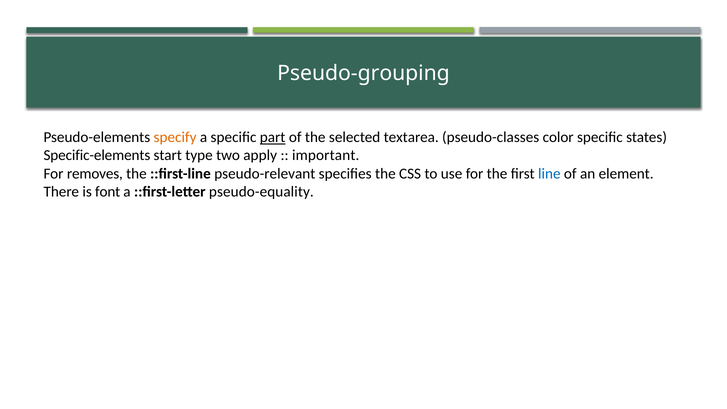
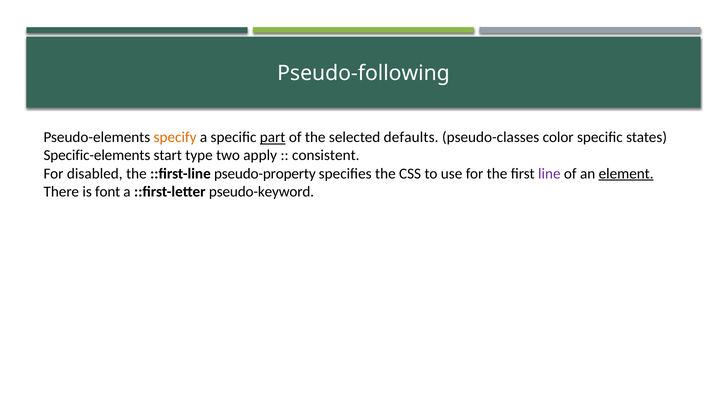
Pseudo-grouping: Pseudo-grouping -> Pseudo-following (363, 73)
textarea: textarea -> defaults (411, 137)
important: important -> consistent (326, 155)
removes: removes -> disabled (95, 174)
pseudo-relevant: pseudo-relevant -> pseudo-property (265, 174)
line colour: blue -> purple (549, 174)
element underline: none -> present (626, 174)
pseudo-equality: pseudo-equality -> pseudo-keyword (262, 192)
